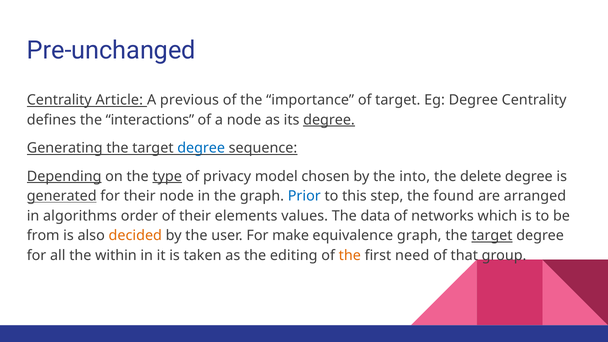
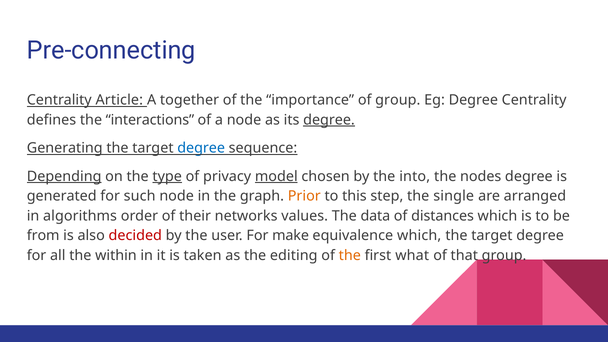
Pre-unchanged: Pre-unchanged -> Pre-connecting (111, 50)
previous: previous -> together (190, 100)
of target: target -> group (398, 100)
model underline: none -> present (276, 176)
delete: delete -> nodes (481, 176)
generated underline: present -> none (62, 196)
for their: their -> such (140, 196)
Prior colour: blue -> orange (304, 196)
found: found -> single (454, 196)
elements: elements -> networks (246, 216)
networks: networks -> distances (443, 216)
decided colour: orange -> red (135, 236)
equivalence graph: graph -> which (419, 236)
target underline: present -> none (492, 236)
need: need -> what (412, 256)
